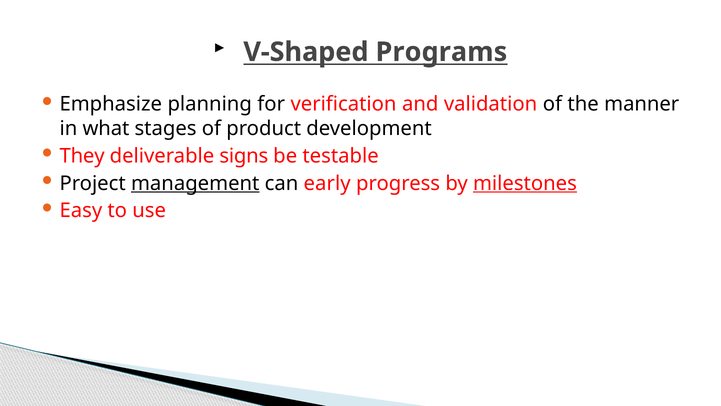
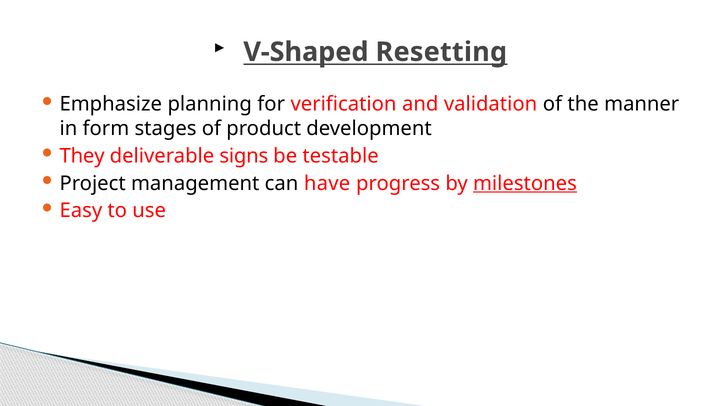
Programs: Programs -> Resetting (441, 52)
what: what -> form (106, 128)
management underline: present -> none (195, 183)
early: early -> have (327, 183)
